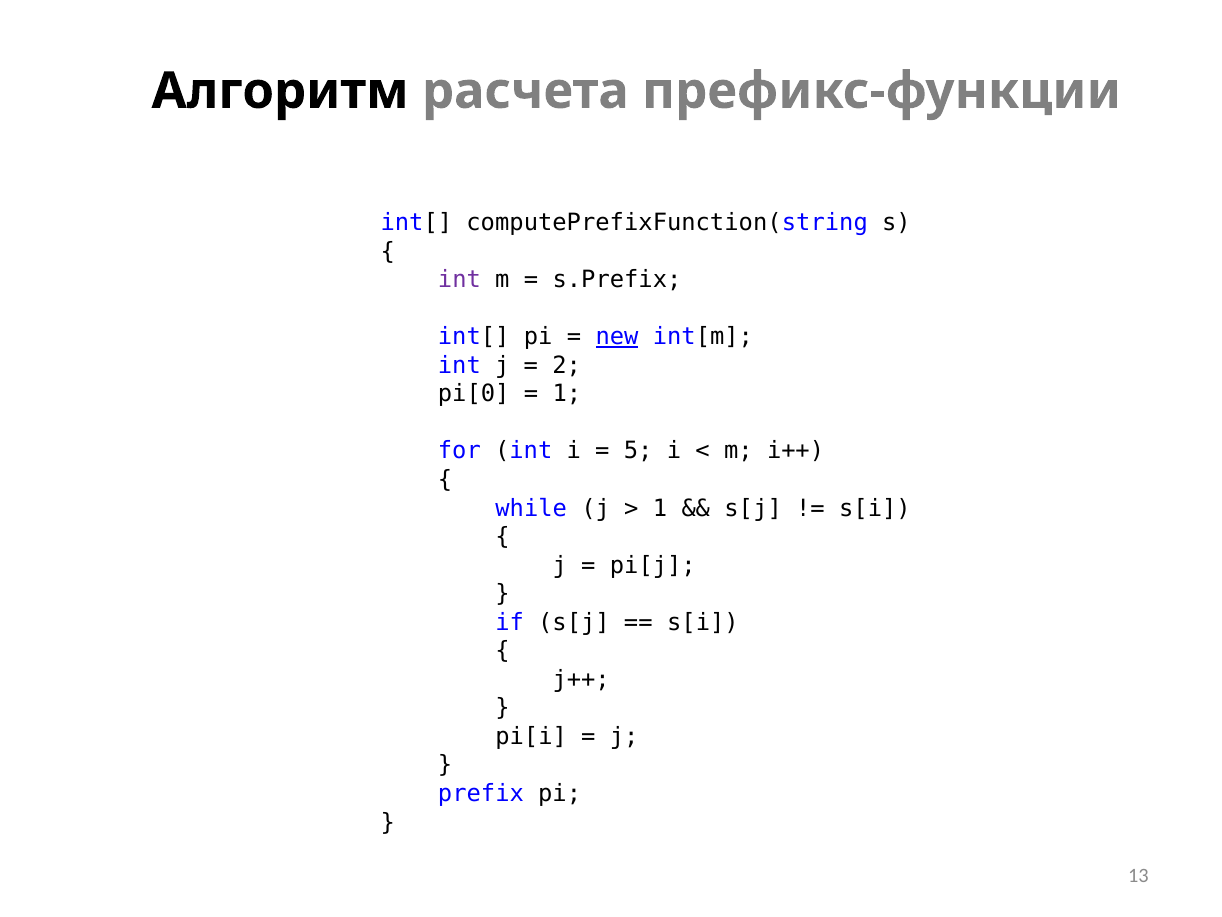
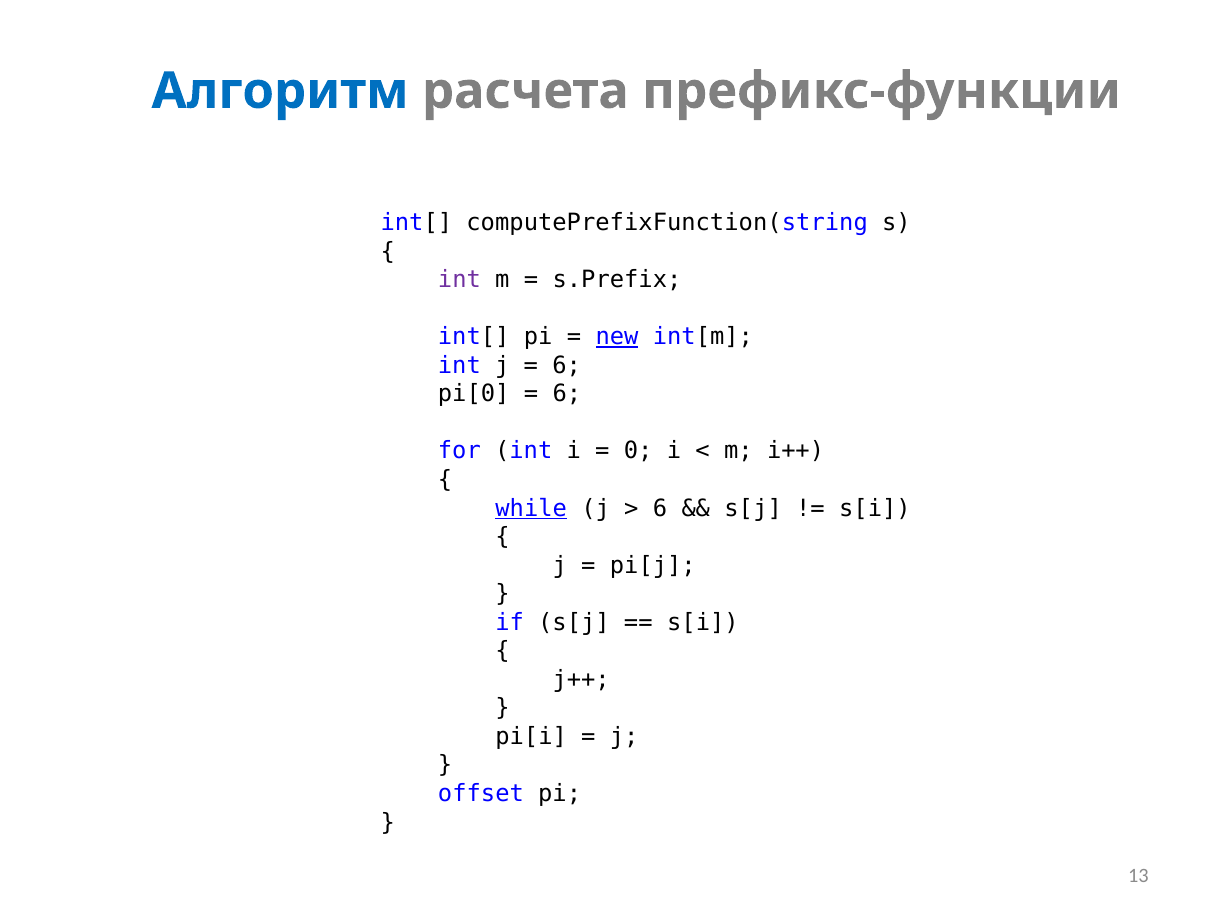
Алгоритм colour: black -> blue (280, 91)
2: 2 -> 6 (567, 365)
1: 1 -> 6 (567, 394)
5: 5 -> 0 (638, 451)
while underline: none -> present (531, 508)
1: 1 -> 6 (660, 508)
prefix: prefix -> offset (481, 793)
